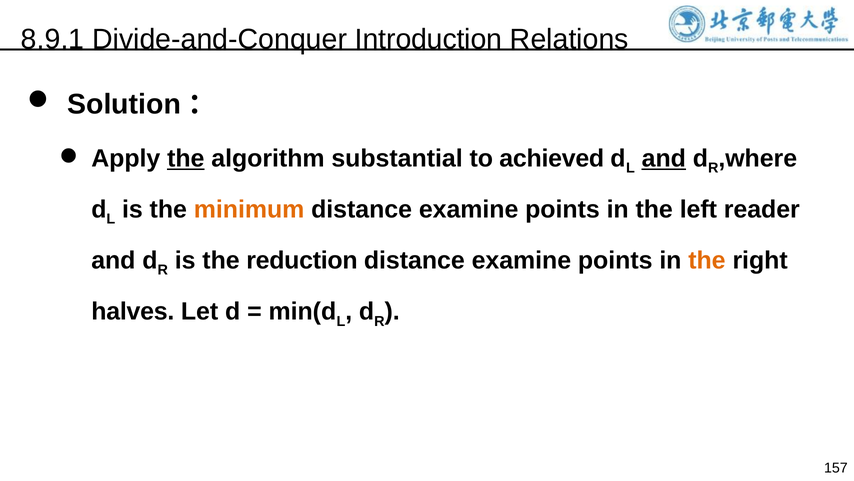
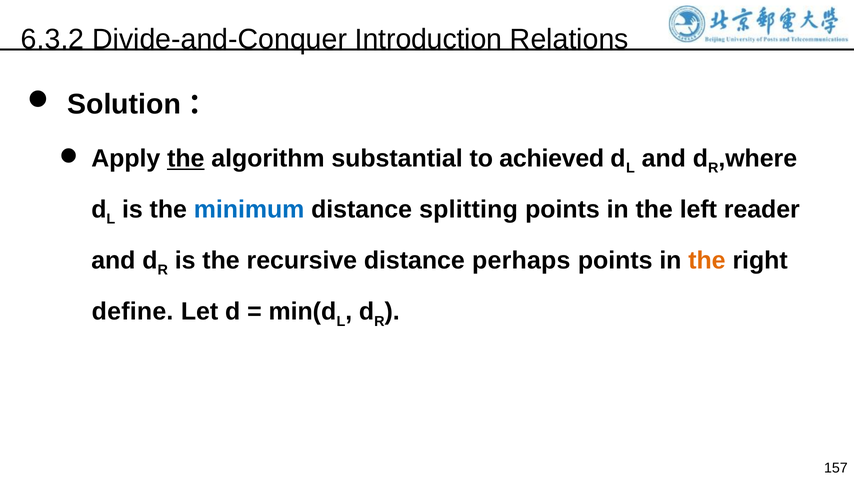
8.9.1: 8.9.1 -> 6.3.2 (53, 39)
and underline: present -> none (664, 158)
minimum colour: orange -> blue (249, 209)
examine: examine -> splitting (468, 209)
reduction: reduction -> recursive (302, 260)
examine: examine -> perhaps (521, 260)
halves: halves -> define (133, 311)
